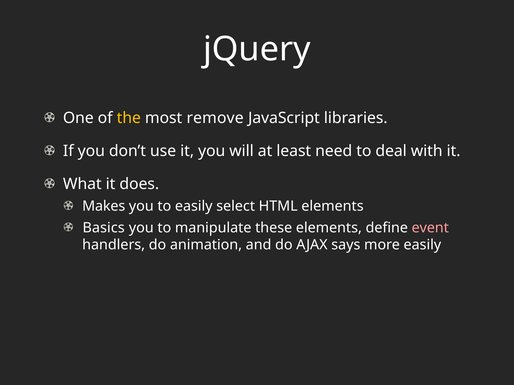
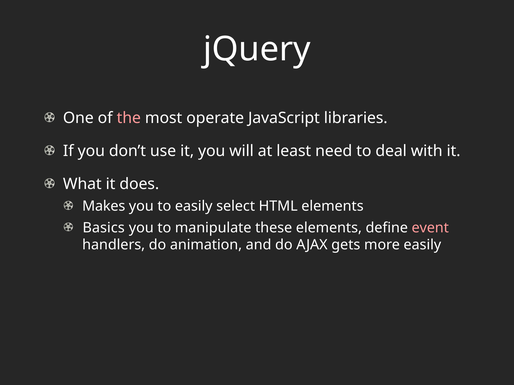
the colour: yellow -> pink (129, 118)
remove: remove -> operate (215, 118)
says: says -> gets (346, 245)
